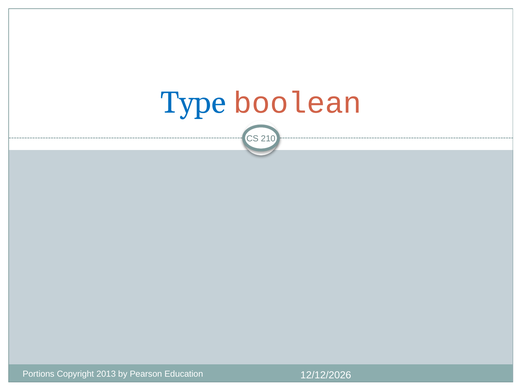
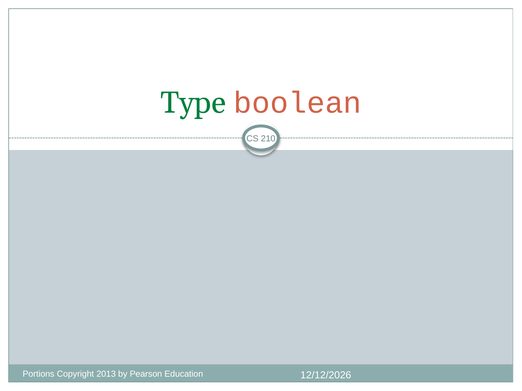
Type colour: blue -> green (193, 103)
